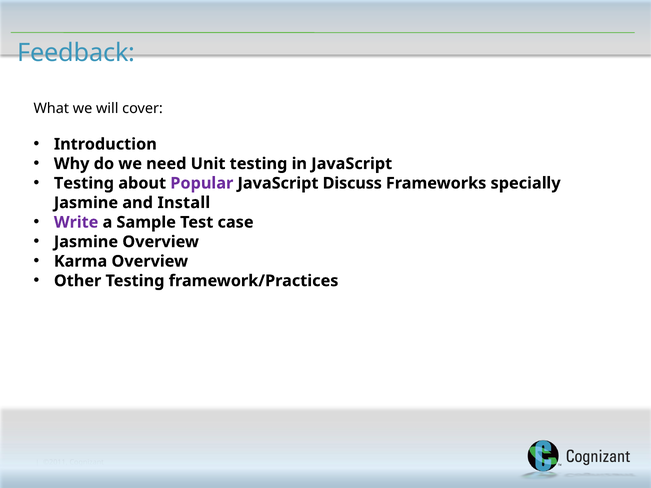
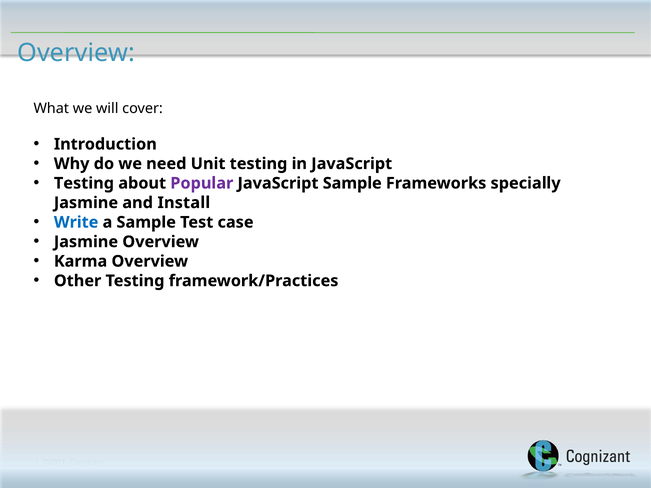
Feedback: Feedback -> Overview (76, 53)
JavaScript Discuss: Discuss -> Sample (352, 183)
Write colour: purple -> blue (76, 222)
